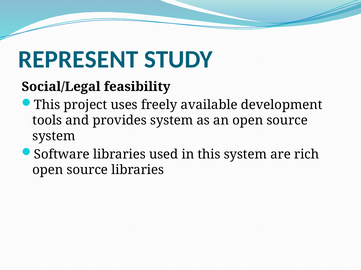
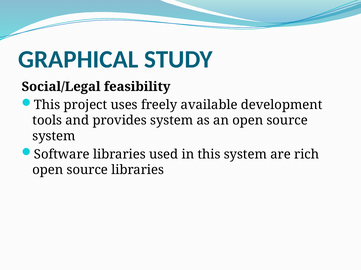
REPRESENT: REPRESENT -> GRAPHICAL (78, 60)
